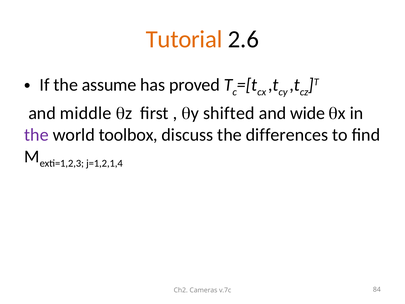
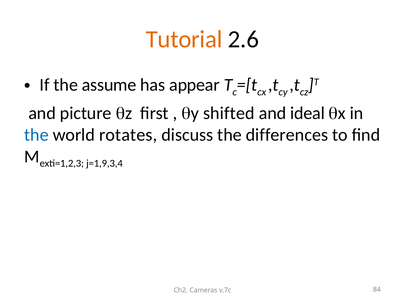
proved: proved -> appear (194, 85)
middle: middle -> picture (86, 113)
wide: wide -> ideal (308, 113)
the colour: purple -> blue (36, 135)
toolbox: toolbox -> rotates (128, 135)
j=1,2,1,4: j=1,2,1,4 -> j=1,9,3,4 (104, 163)
